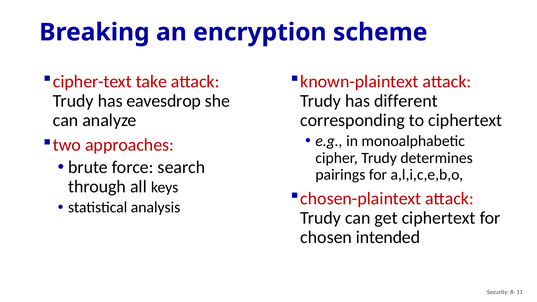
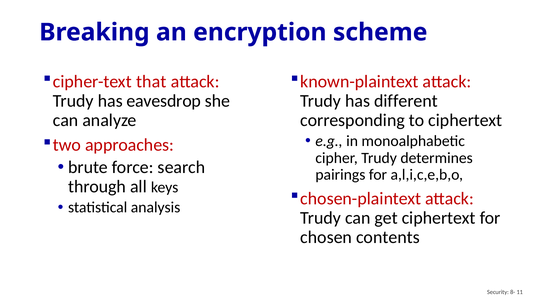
take: take -> that (151, 81)
intended: intended -> contents (388, 237)
